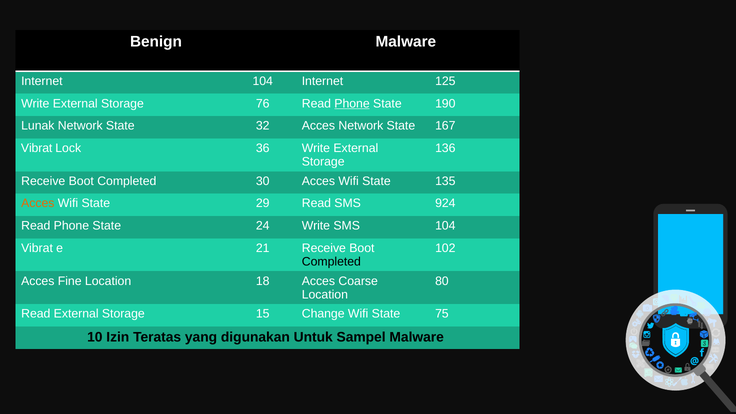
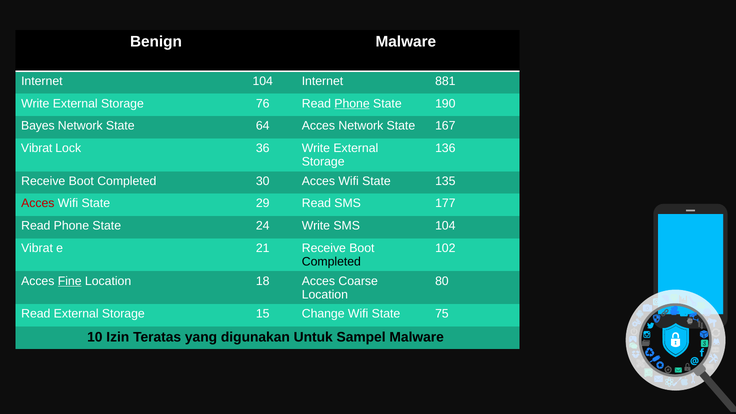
125: 125 -> 881 (445, 81)
Lunak: Lunak -> Bayes (38, 126)
32: 32 -> 64 (263, 126)
Acces colour: orange -> red (38, 203)
924: 924 -> 177 (445, 203)
Fine underline: none -> present (70, 281)
